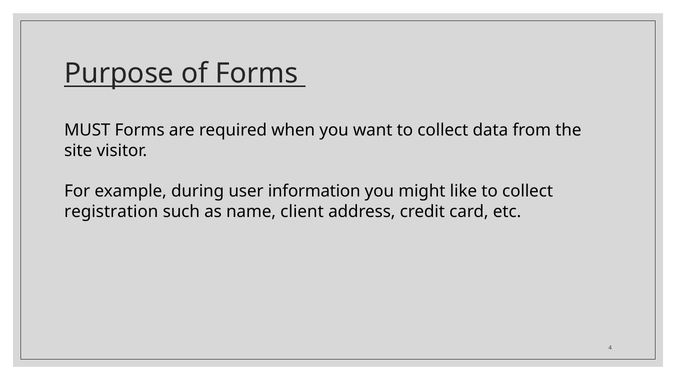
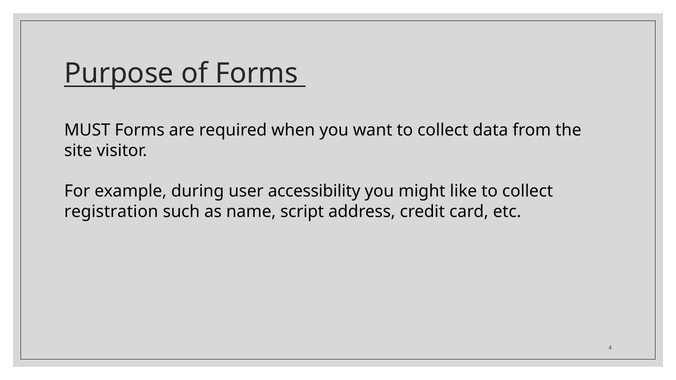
information: information -> accessibility (314, 191)
client: client -> script (302, 212)
